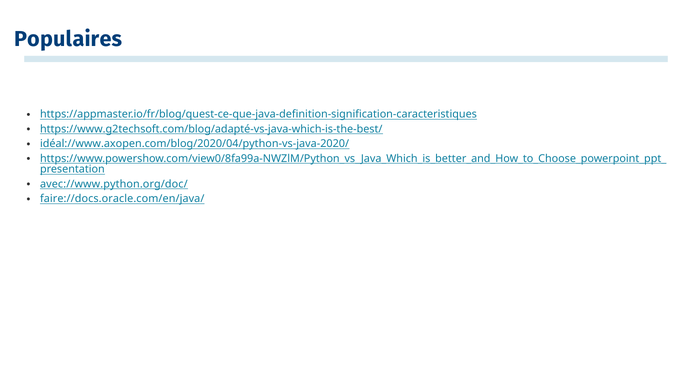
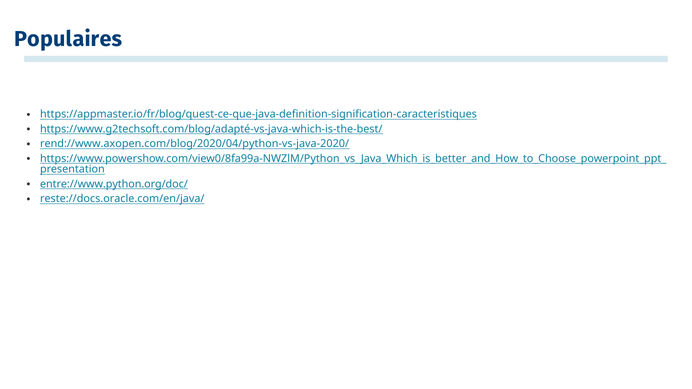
idéal://www.axopen.com/blog/2020/04/python-vs-java-2020/: idéal://www.axopen.com/blog/2020/04/python-vs-java-2020/ -> rend://www.axopen.com/blog/2020/04/python-vs-java-2020/ (195, 144)
avec://www.python.org/doc/: avec://www.python.org/doc/ -> entre://www.python.org/doc/ (114, 184)
faire://docs.oracle.com/en/java/: faire://docs.oracle.com/en/java/ -> reste://docs.oracle.com/en/java/ (122, 199)
